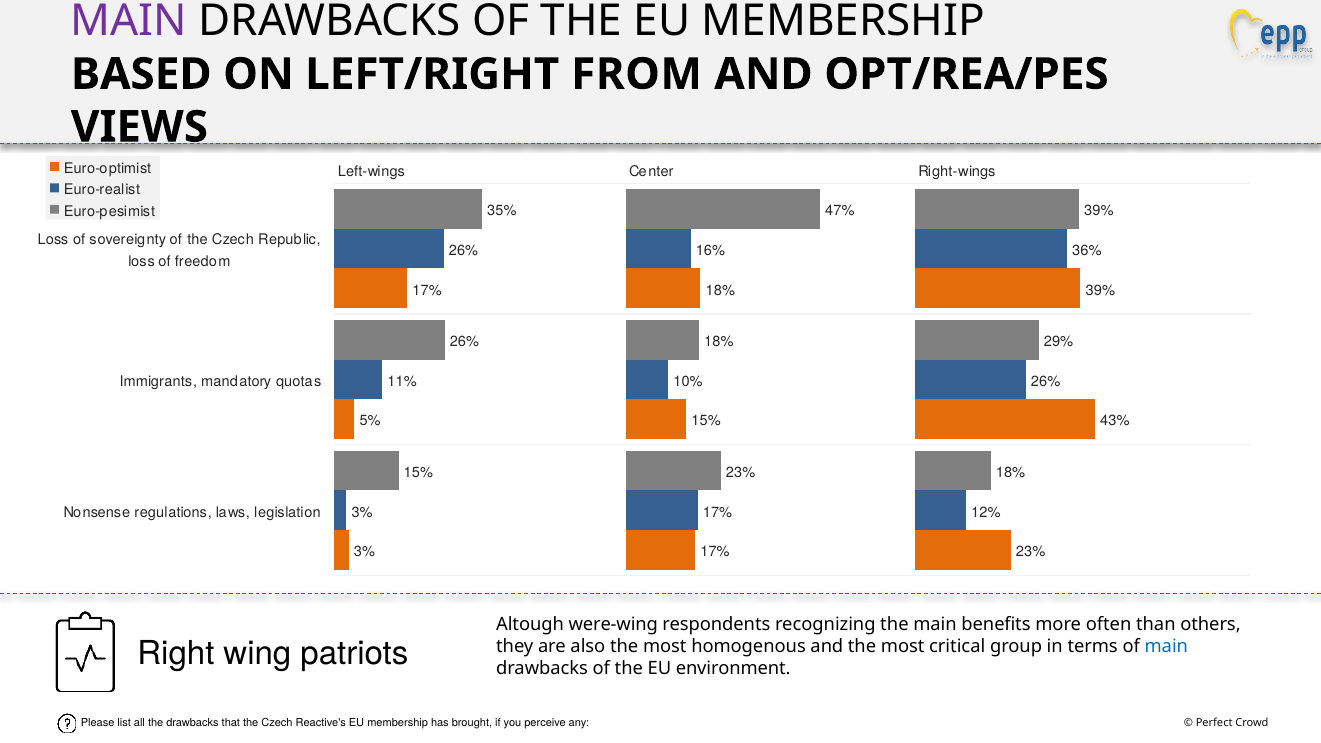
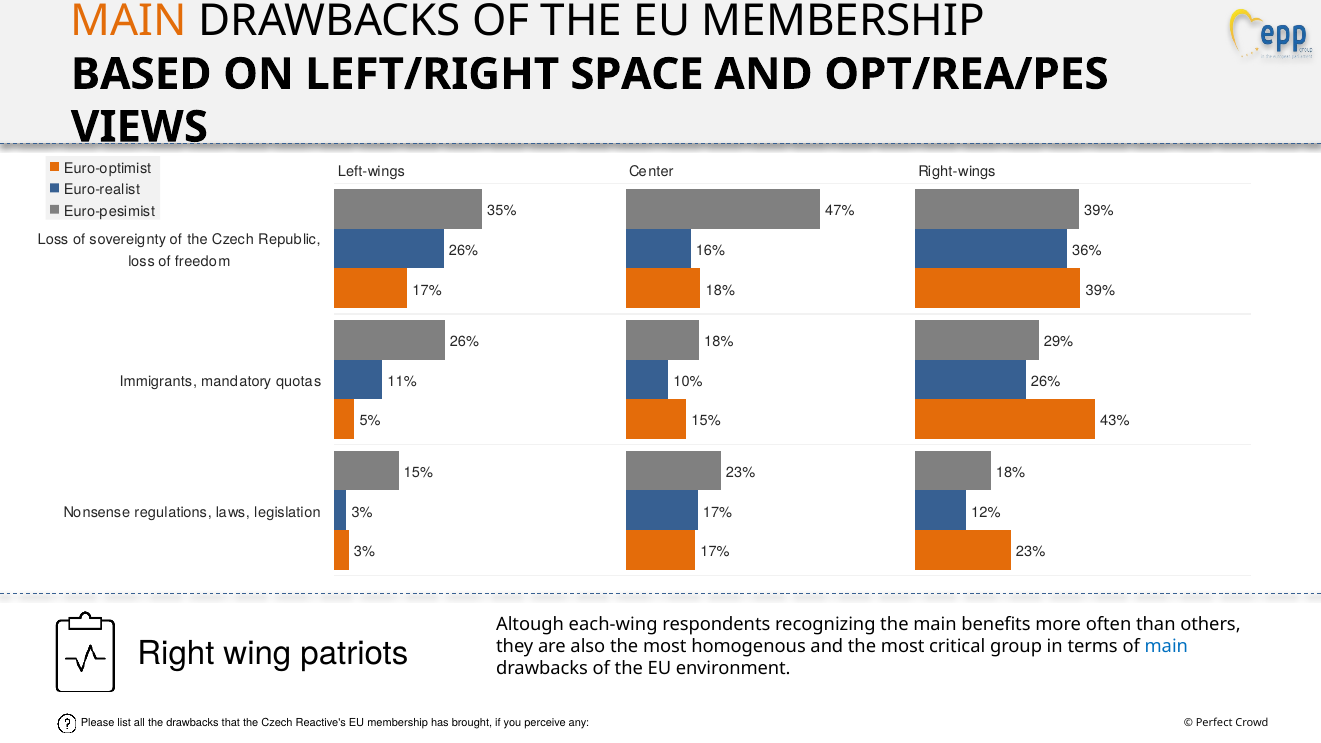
MAIN colour: purple -> orange (129, 21)
FROM: FROM -> SPACE (637, 74)
were-wing: were-wing -> each-wing (613, 624)
